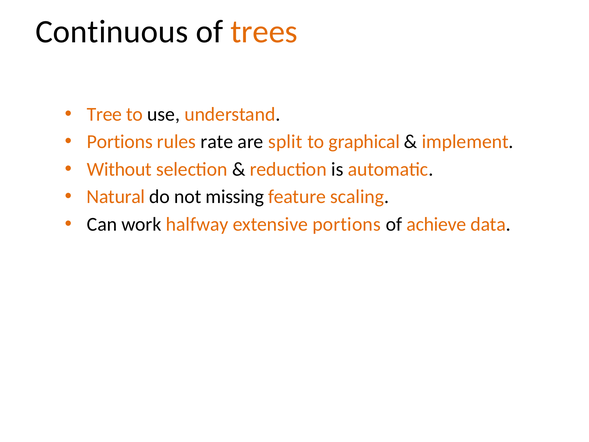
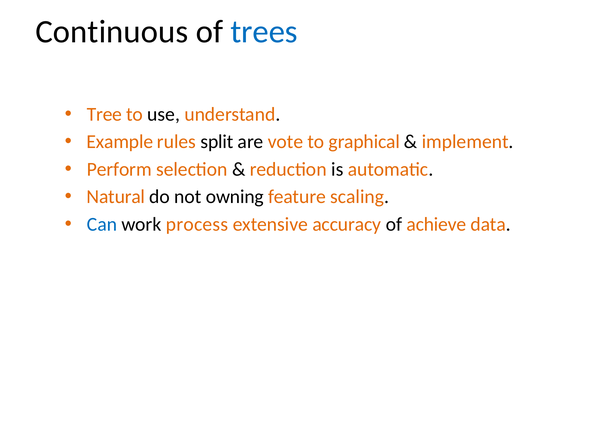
trees colour: orange -> blue (264, 32)
Portions: Portions -> Example (120, 142)
rate: rate -> split (217, 142)
split: split -> vote (285, 142)
Without: Without -> Perform (119, 169)
missing: missing -> owning (235, 197)
Can colour: black -> blue (102, 224)
halfway: halfway -> process (197, 224)
extensive portions: portions -> accuracy (347, 224)
